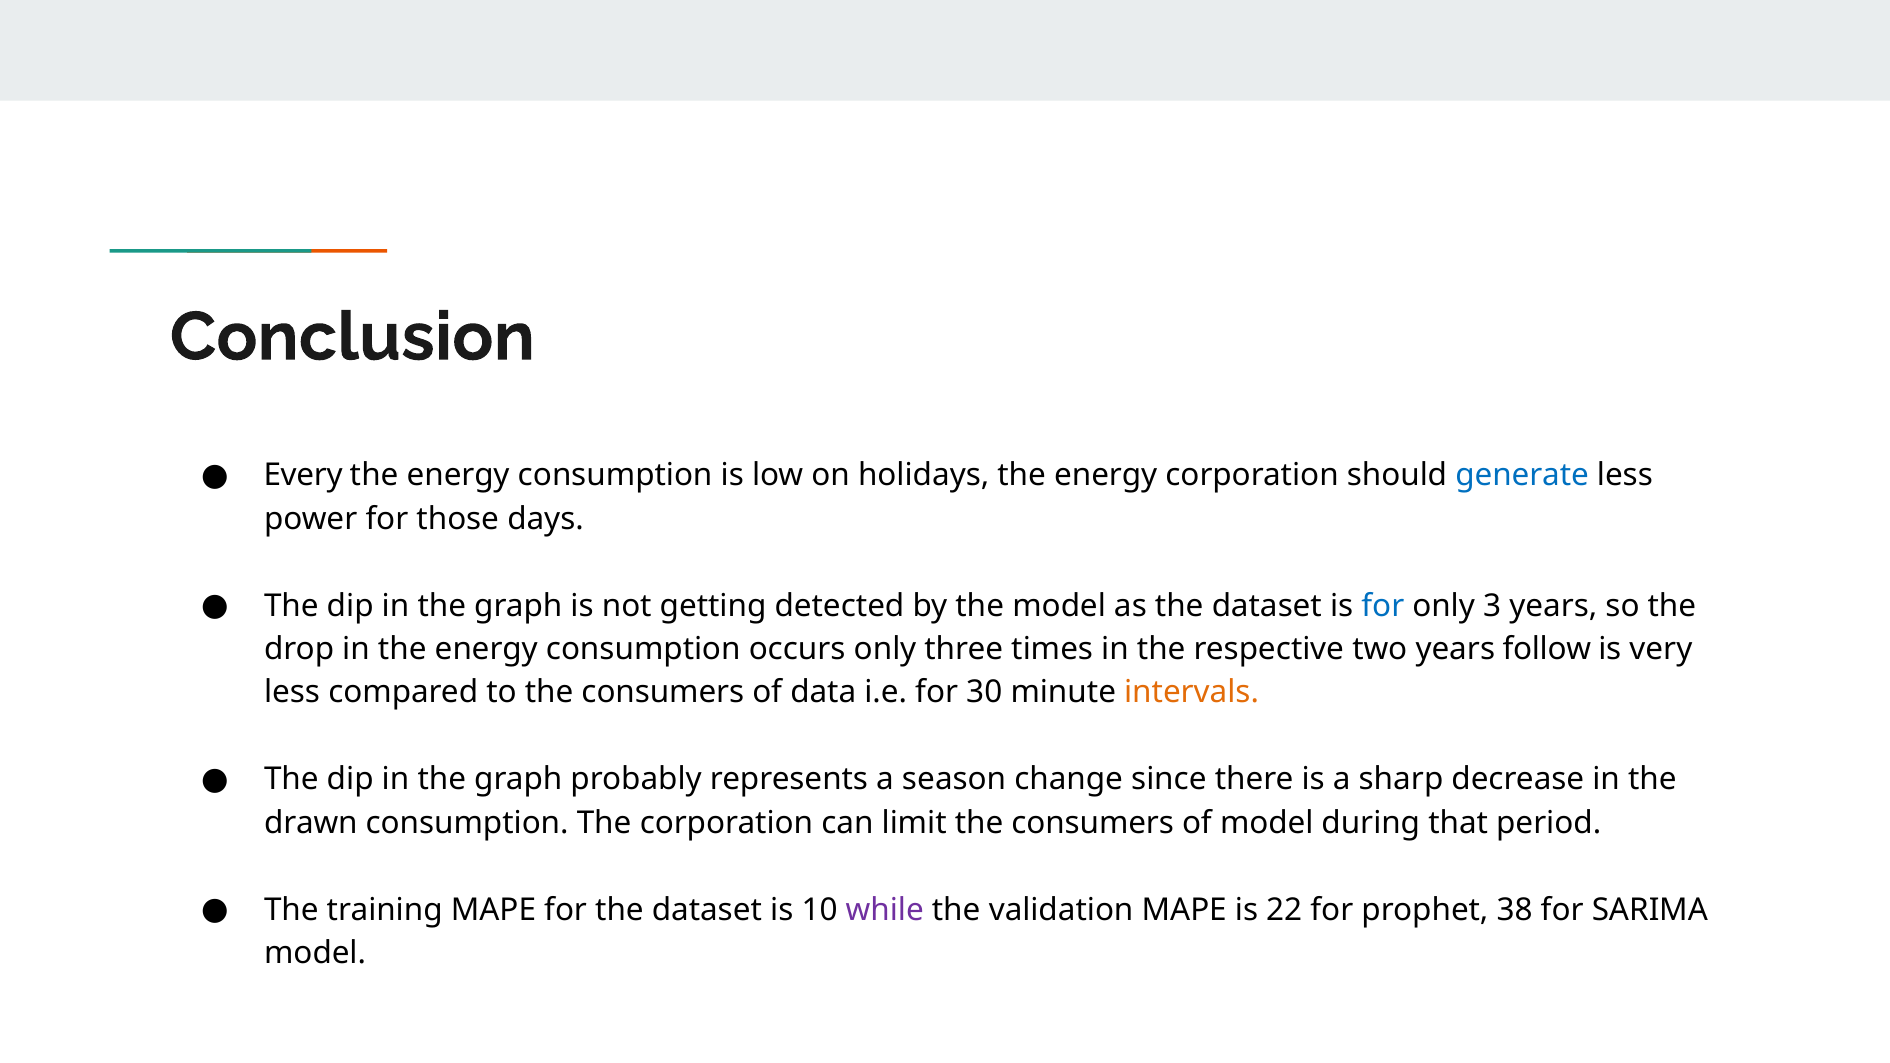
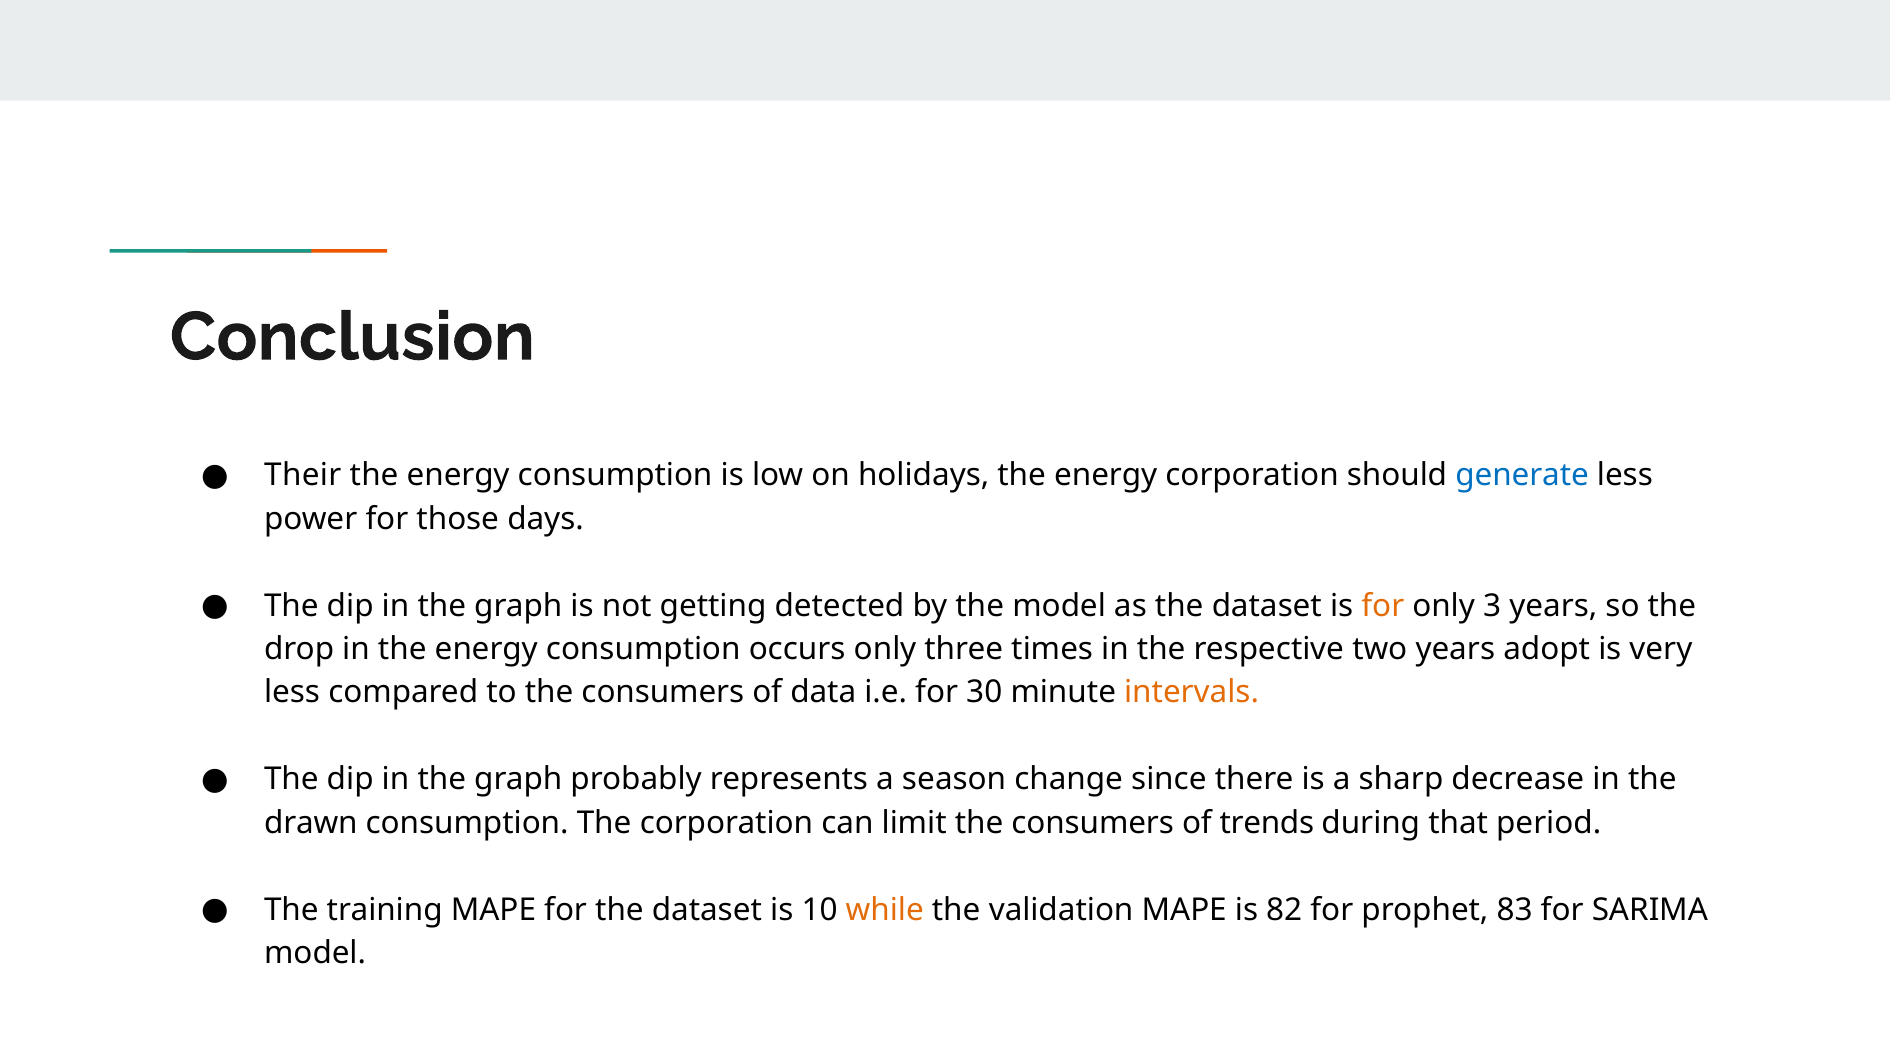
Every: Every -> Their (303, 475)
for colour: blue -> orange (1383, 606)
follow: follow -> adopt (1547, 649)
of model: model -> trends (1267, 823)
while colour: purple -> orange (885, 910)
22: 22 -> 82 (1284, 910)
38: 38 -> 83 (1515, 910)
